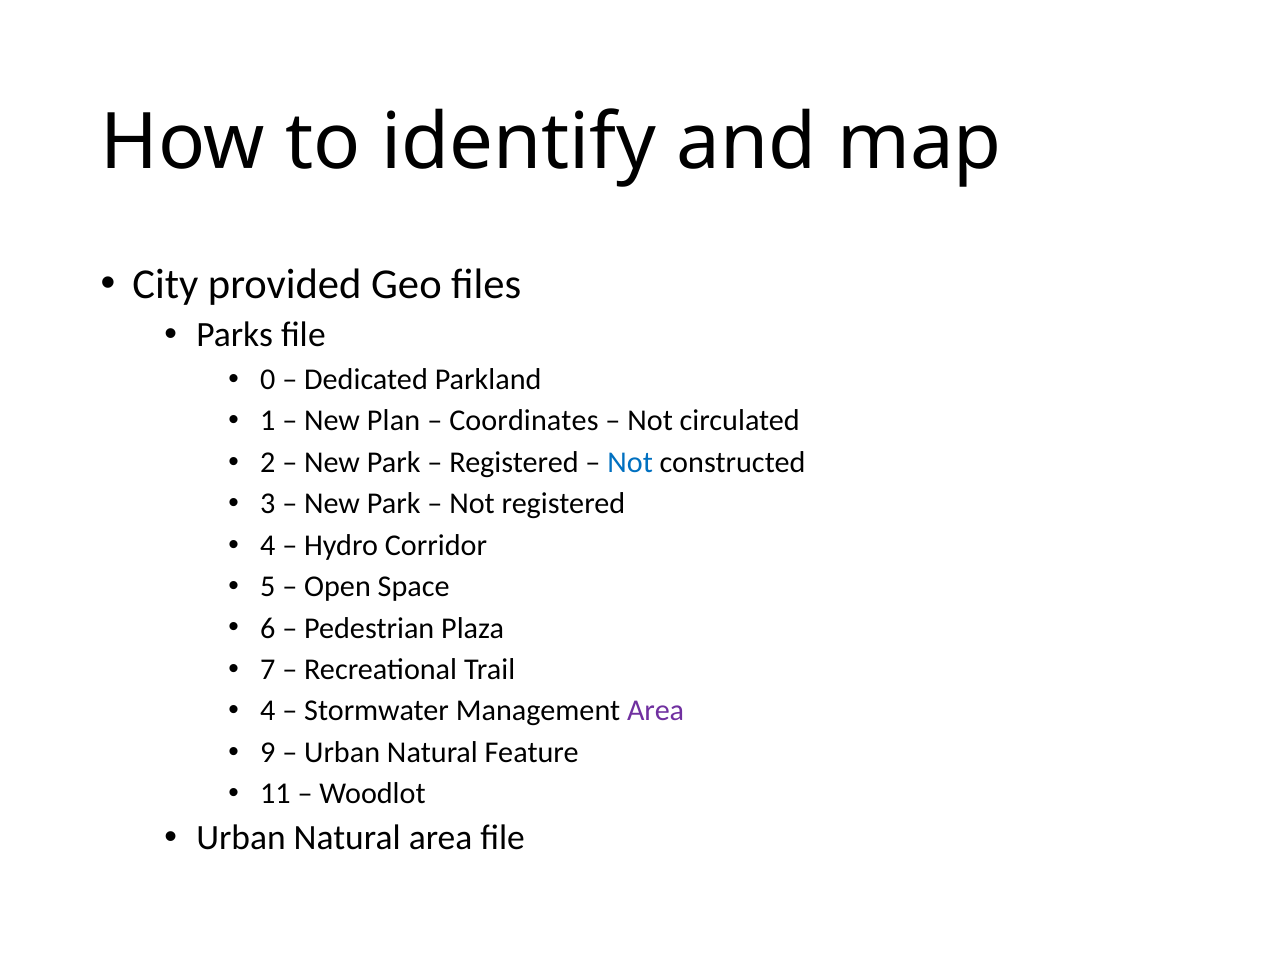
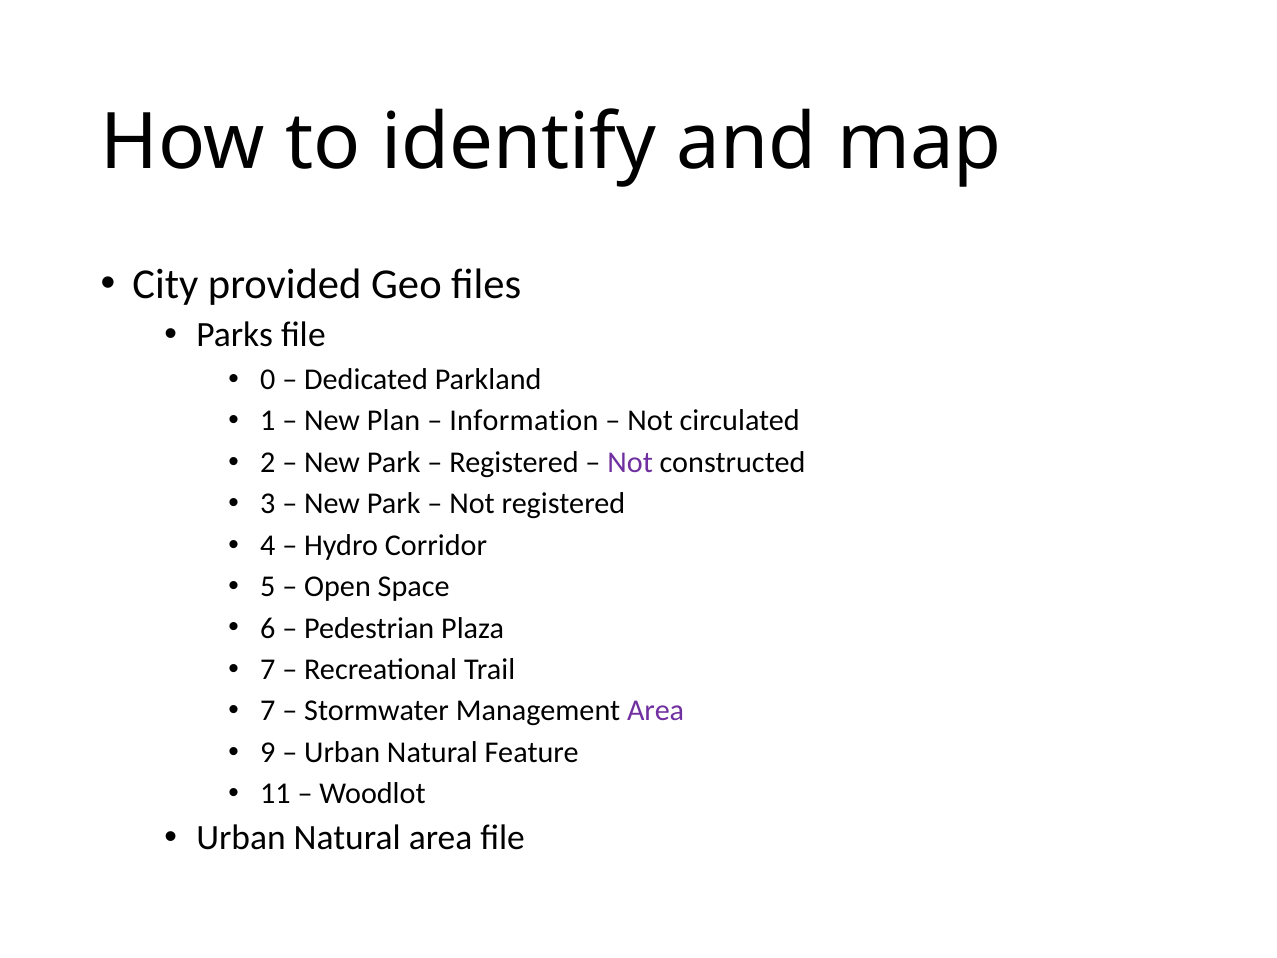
Coordinates: Coordinates -> Information (524, 421)
Not colour: blue -> purple (630, 462)
4: 4 -> 7 (268, 711)
